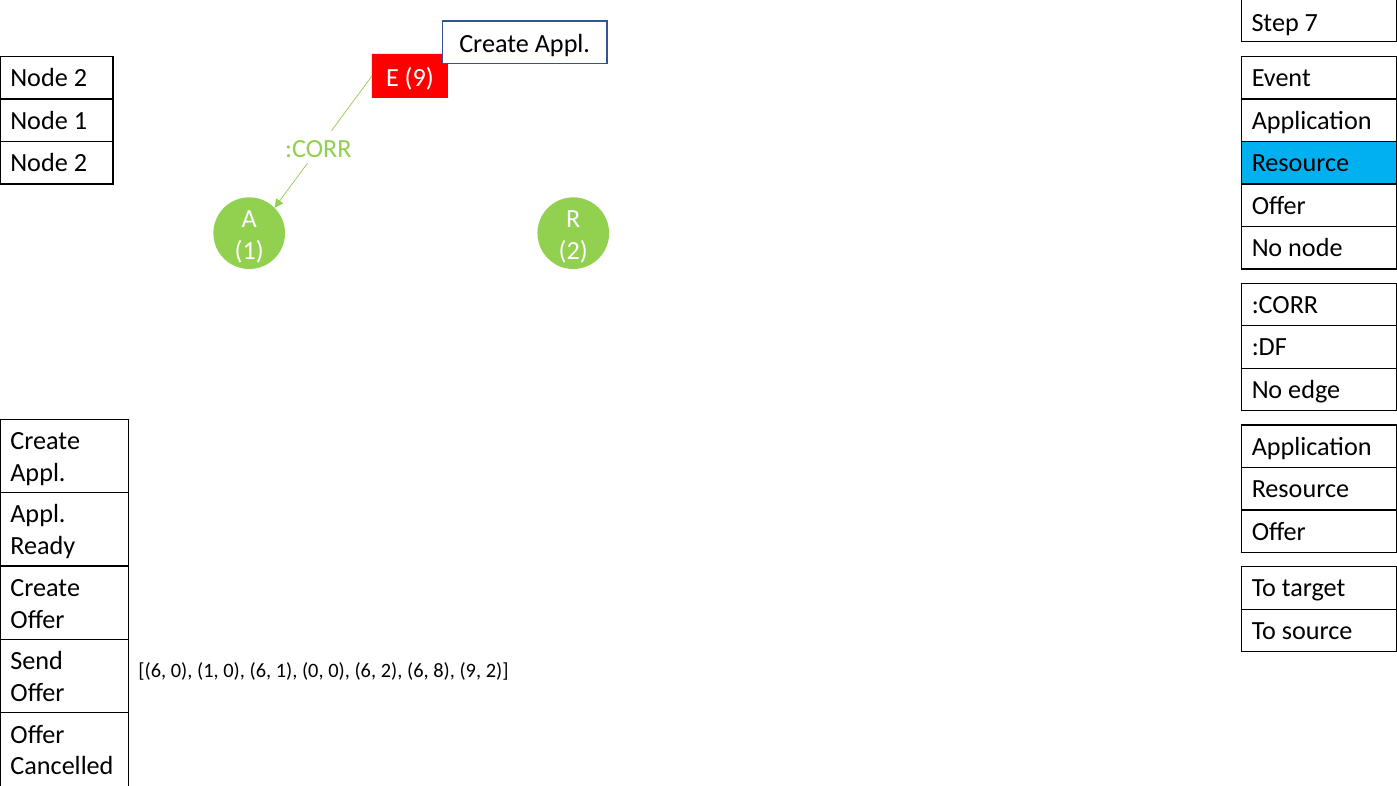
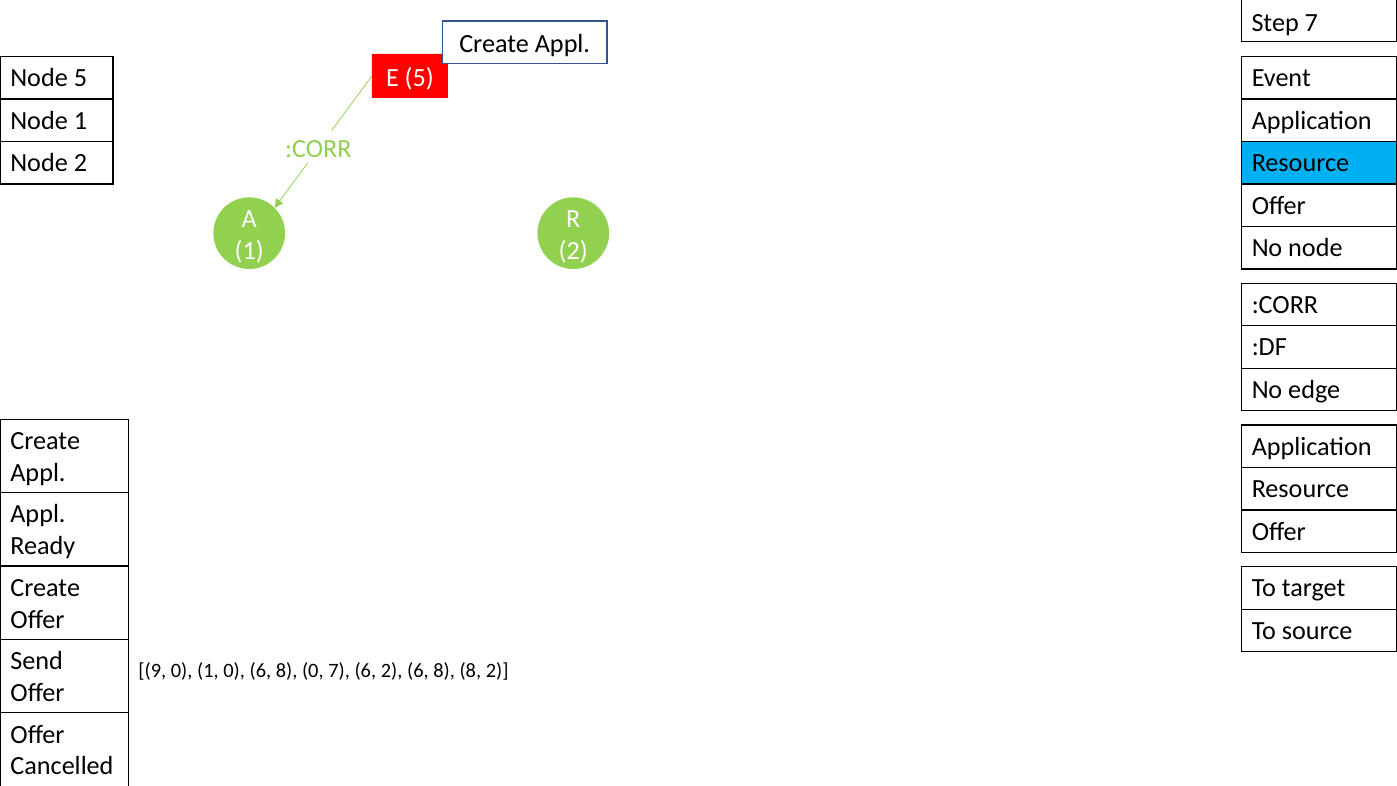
E 9: 9 -> 5 (419, 78)
2: 2 -> 5 (80, 78)
6: 6 -> 9 (152, 670)
0 6 1: 1 -> 8 (287, 670)
0 0: 0 -> 7 (339, 670)
8 9: 9 -> 8 (470, 670)
